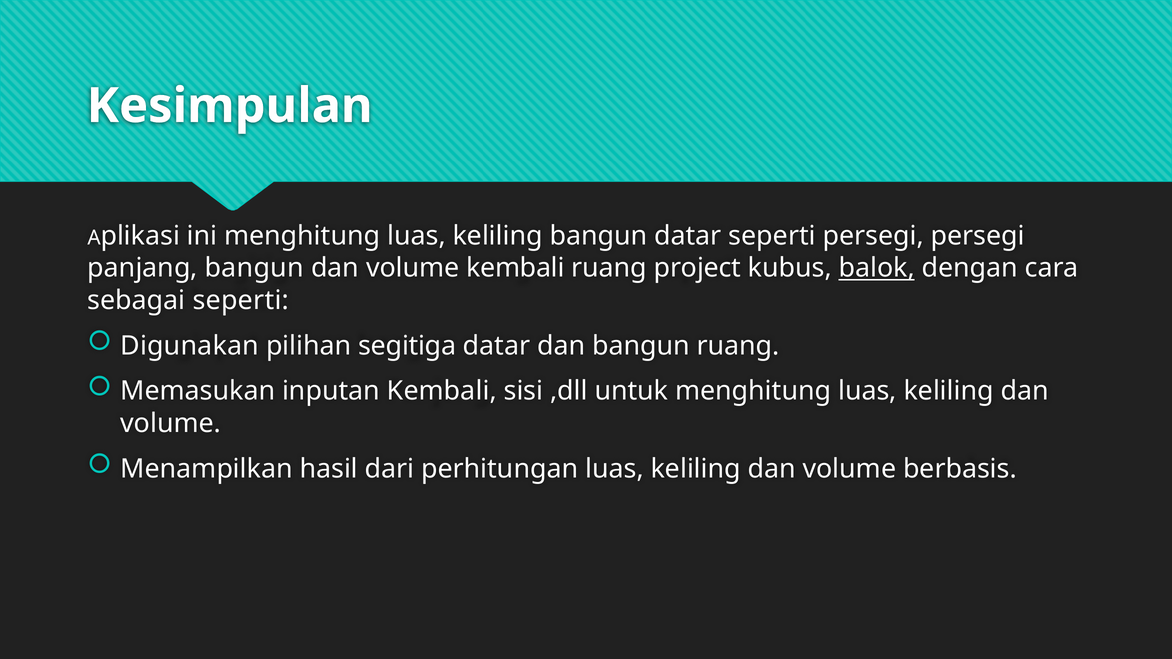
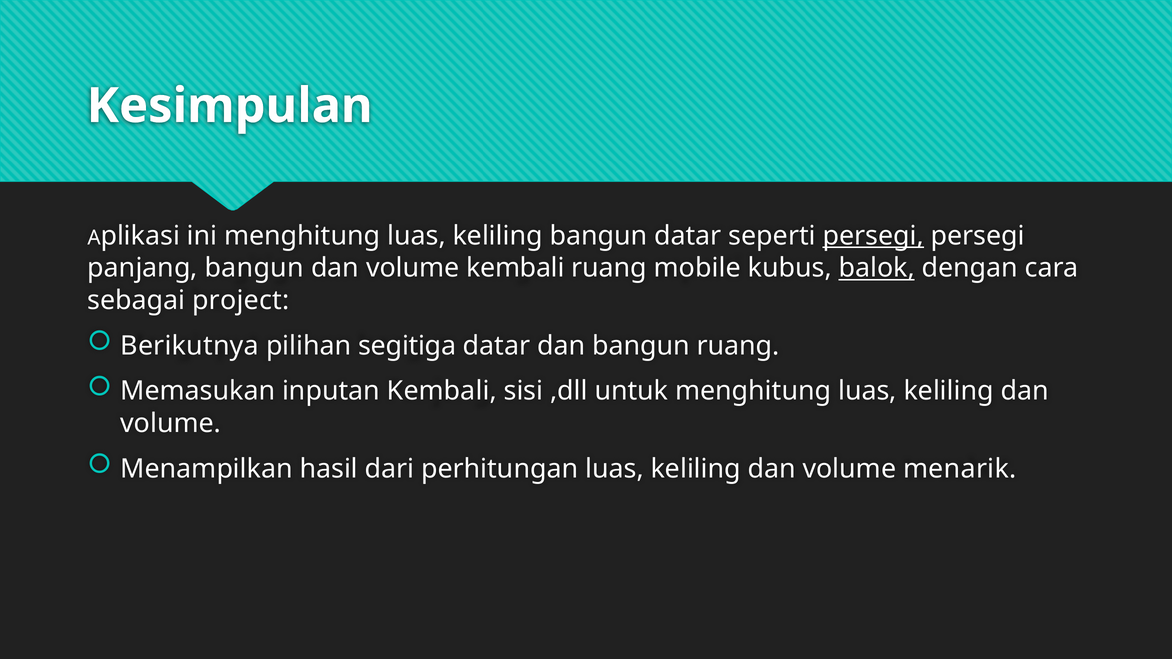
persegi underline: none -> present (873, 236)
project: project -> mobile (697, 268)
sebagai seperti: seperti -> project (241, 300)
Digunakan: Digunakan -> Berikutnya (190, 346)
berbasis: berbasis -> menarik (960, 469)
